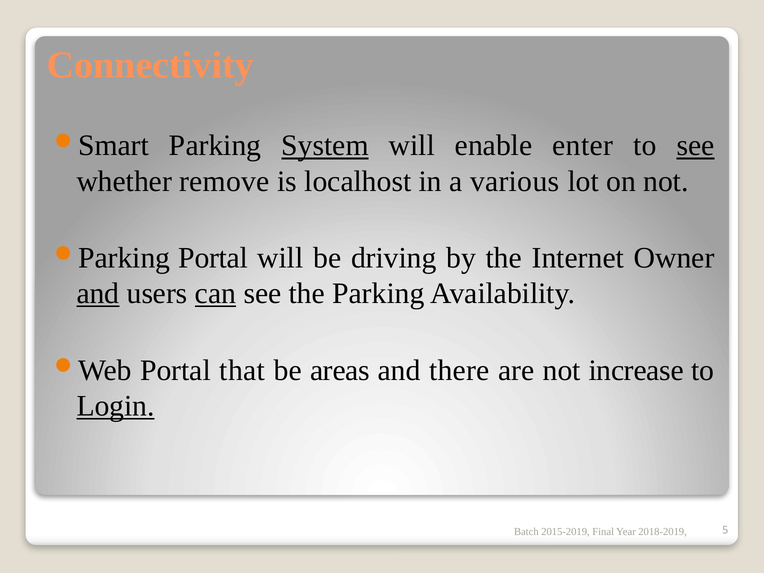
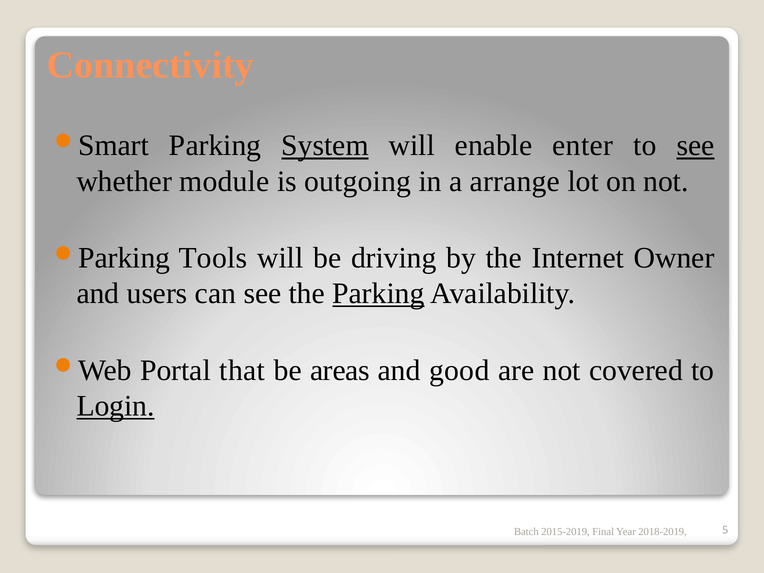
remove: remove -> module (224, 181)
localhost: localhost -> outgoing (358, 181)
various: various -> arrange (515, 181)
Portal: Portal -> Tools (213, 258)
and underline: present -> none (98, 294)
can underline: present -> none (216, 294)
Parking underline: none -> present (378, 294)
there: there -> good (459, 370)
increase: increase -> covered (636, 370)
